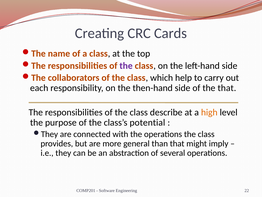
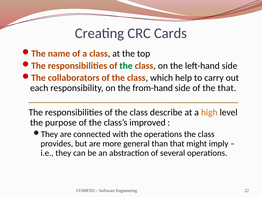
the colour: purple -> green (126, 66)
then-hand: then-hand -> from-hand (153, 88)
potential: potential -> improved (148, 122)
